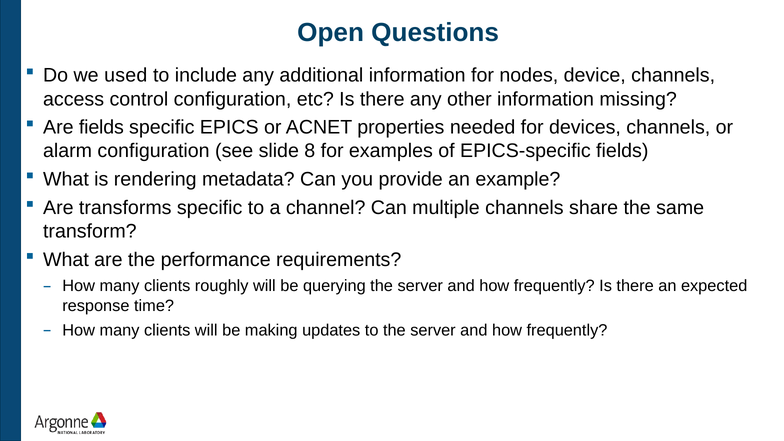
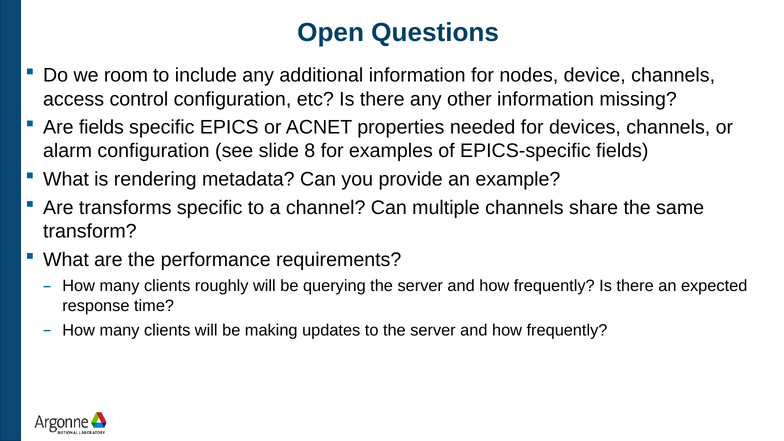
used: used -> room (126, 76)
